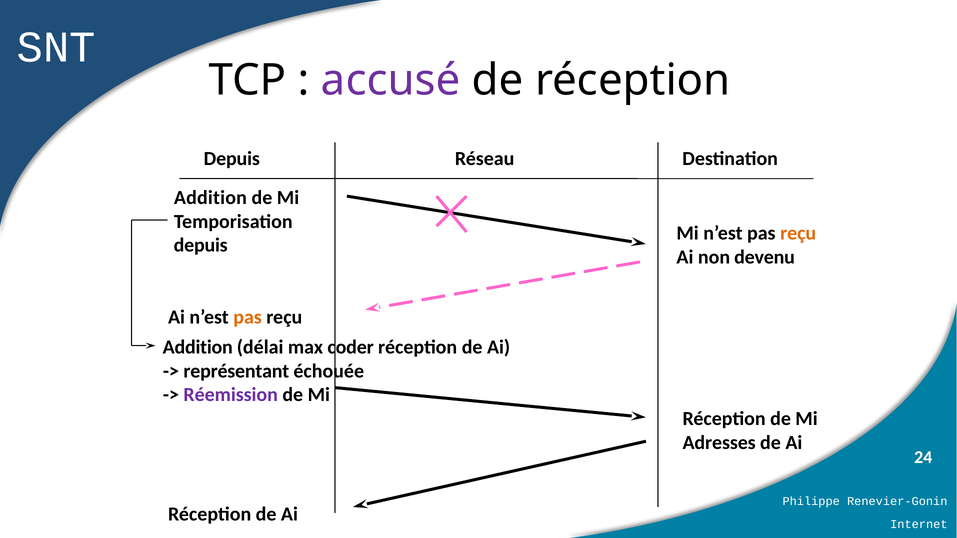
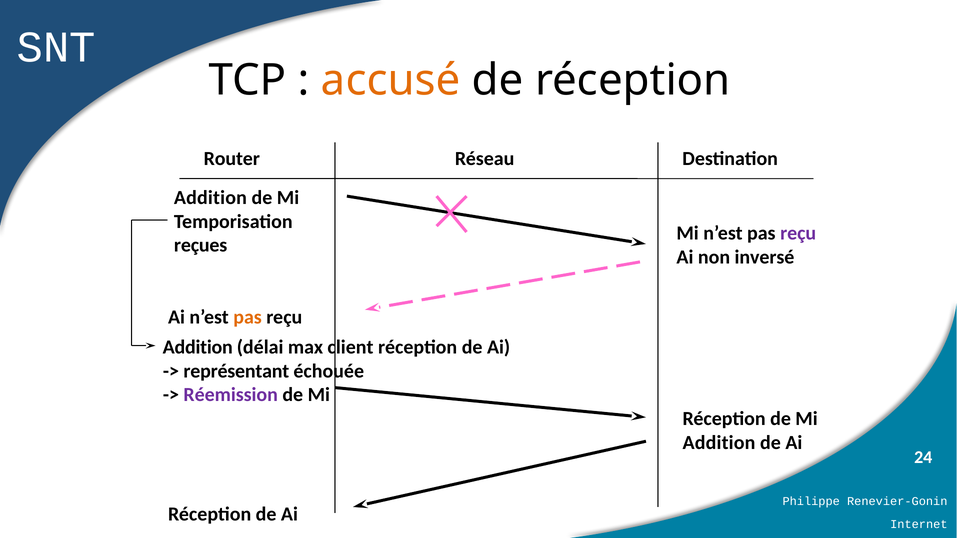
accusé colour: purple -> orange (391, 80)
Depuis: Depuis -> Router (232, 159)
reçu colour: orange -> purple (798, 234)
depuis: depuis -> reçues (201, 246)
devenu: devenu -> inversé (764, 257)
coder: coder -> client (351, 347)
Adresses: Adresses -> Addition (719, 443)
